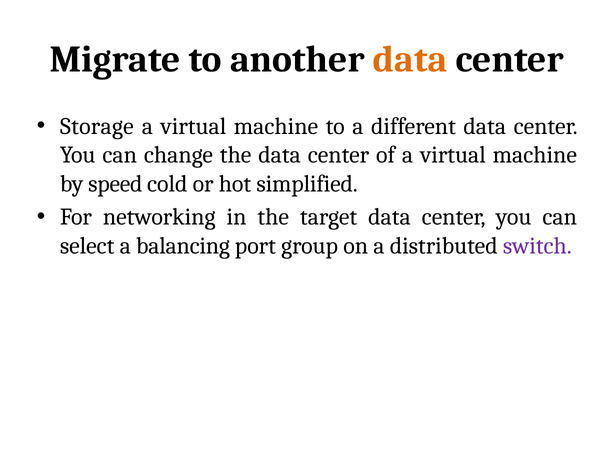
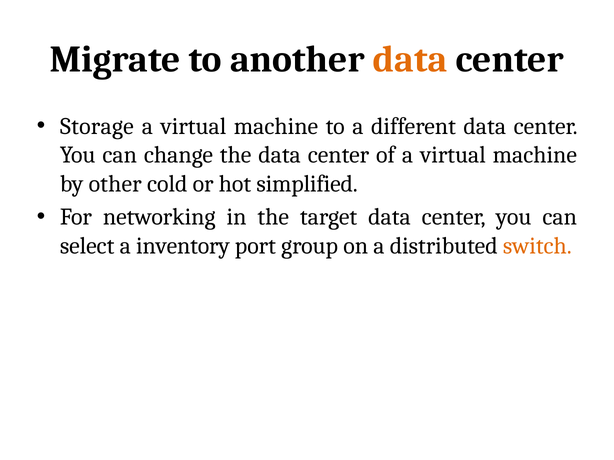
speed: speed -> other (115, 184)
balancing: balancing -> inventory (183, 246)
switch colour: purple -> orange (537, 246)
